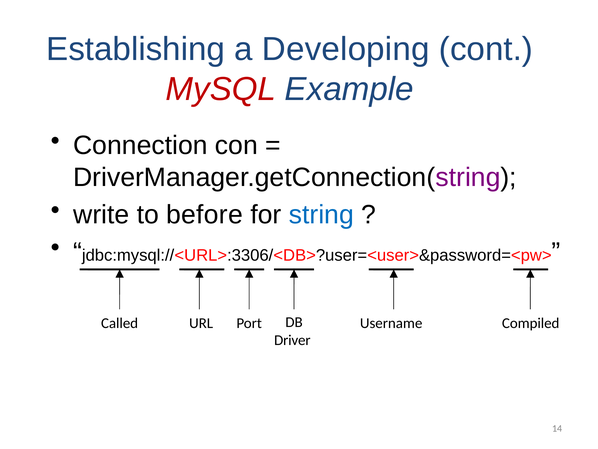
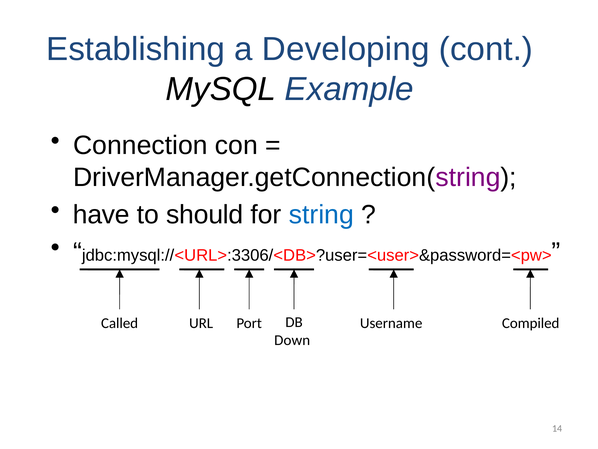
MySQL colour: red -> black (221, 89)
write: write -> have (101, 214)
before: before -> should (205, 214)
Driver: Driver -> Down (292, 340)
